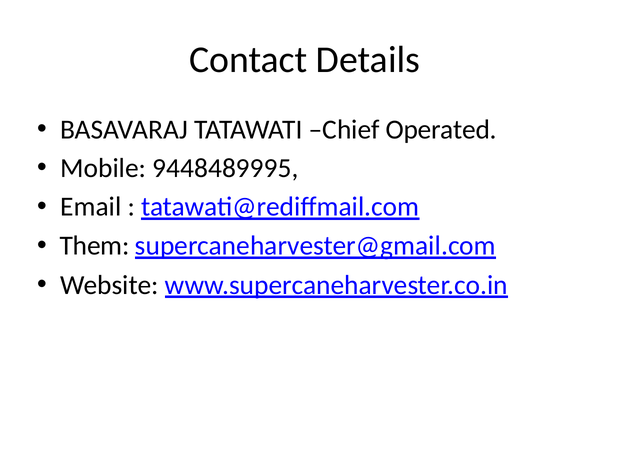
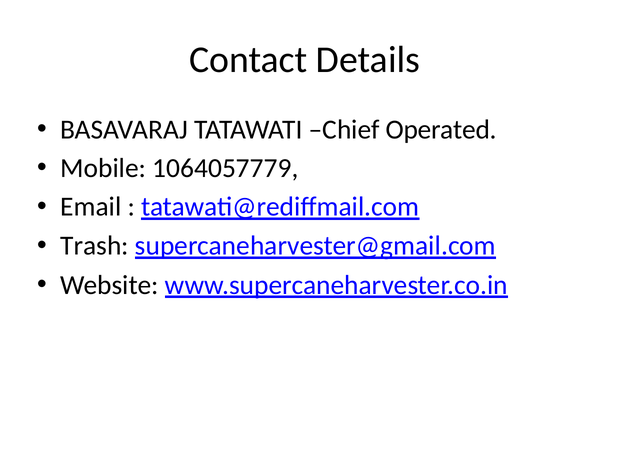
9448489995: 9448489995 -> 1064057779 (225, 168)
Them: Them -> Trash (95, 246)
